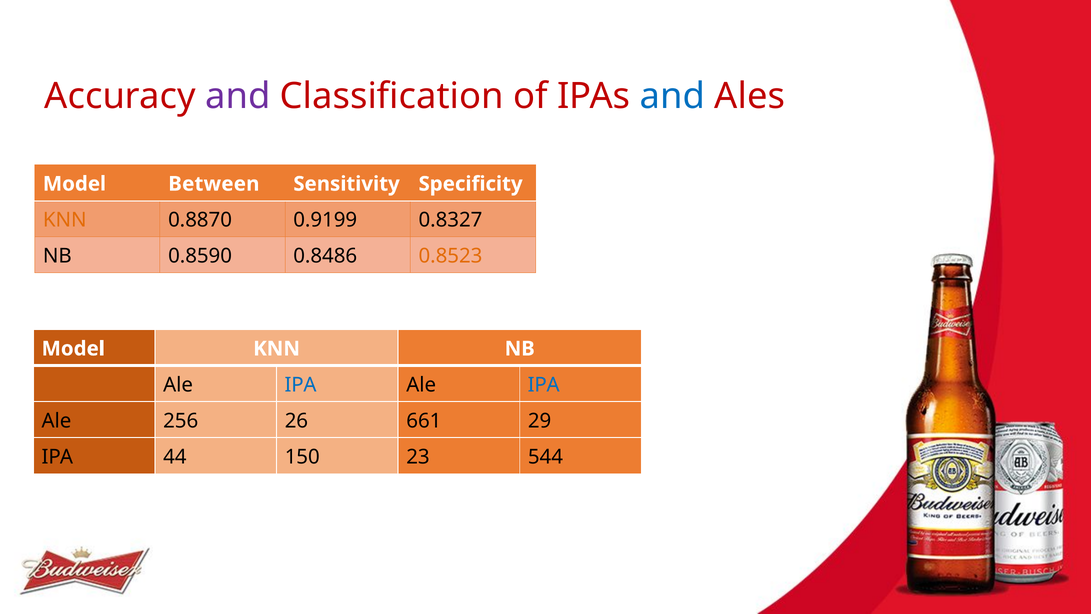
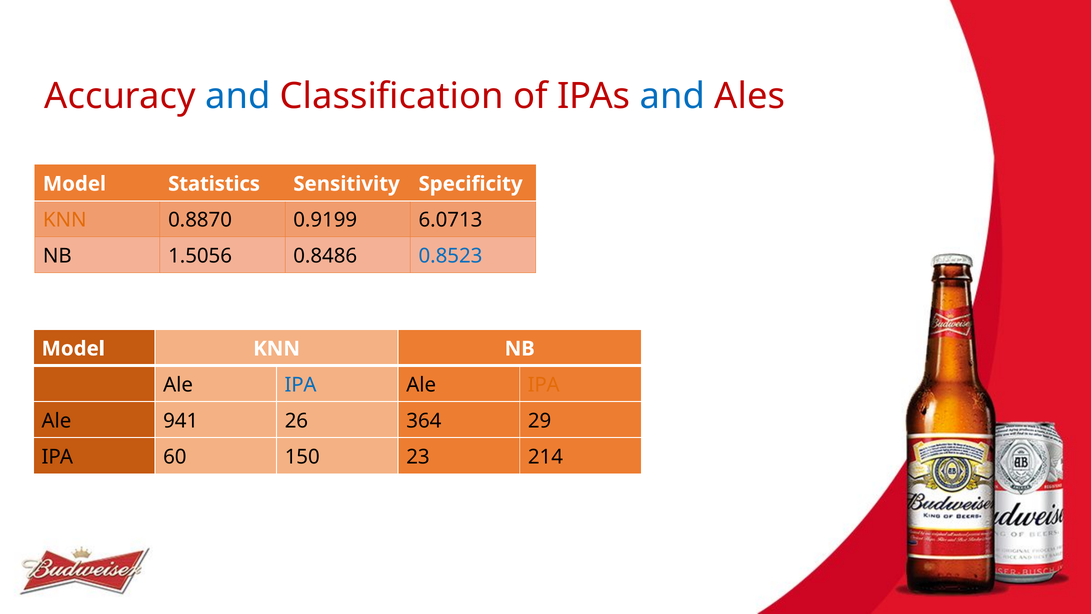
and colour: purple -> blue (238, 96)
Between: Between -> Statistics (214, 184)
0.8327: 0.8327 -> 6.0713 (450, 220)
0.8590: 0.8590 -> 1.5056 (200, 256)
0.8523 colour: orange -> blue (450, 256)
IPA colour: blue -> orange (544, 385)
256: 256 -> 941 (181, 421)
661: 661 -> 364 (424, 421)
44: 44 -> 60 (175, 457)
544: 544 -> 214 (545, 457)
